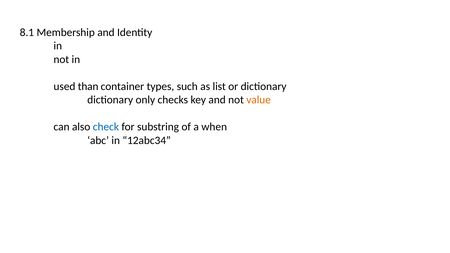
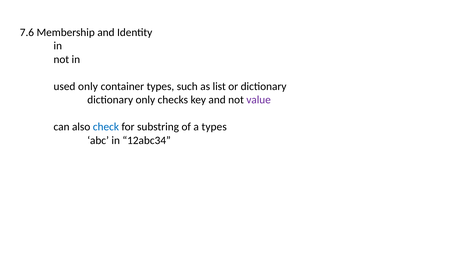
8.1: 8.1 -> 7.6 (27, 32)
used than: than -> only (88, 86)
value colour: orange -> purple (259, 100)
a when: when -> types (214, 127)
